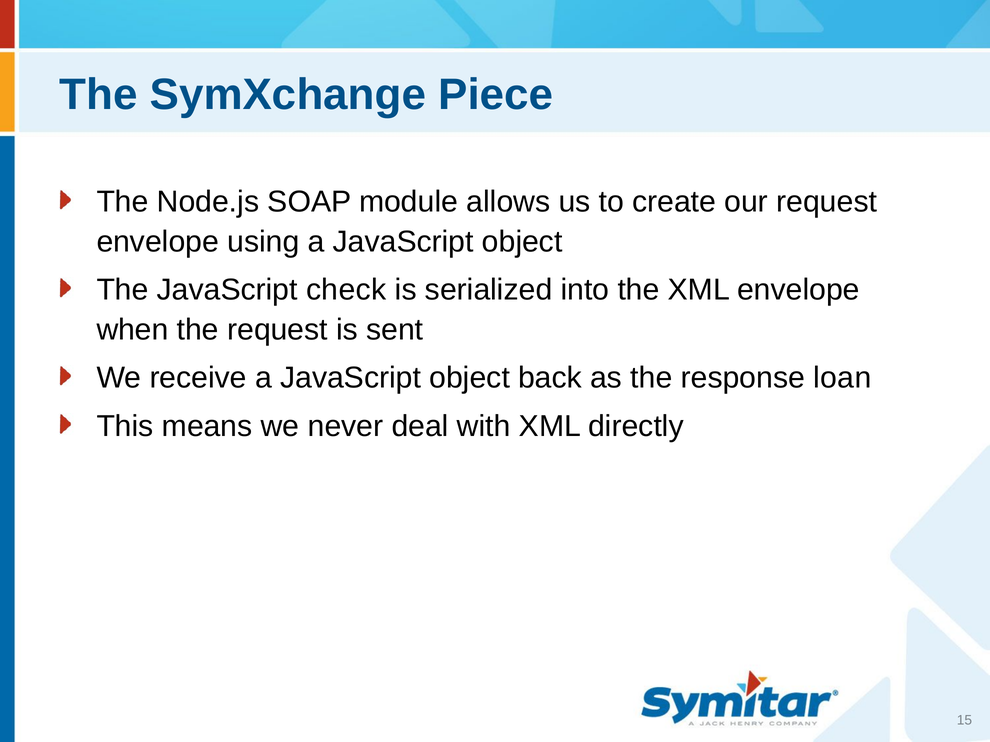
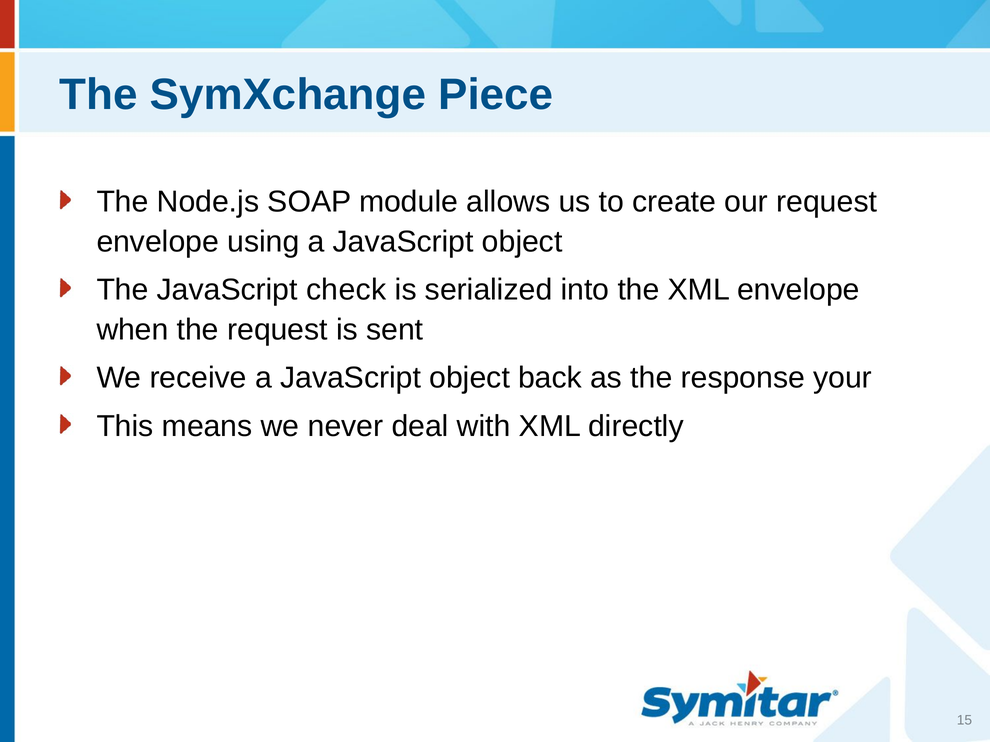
loan: loan -> your (843, 378)
